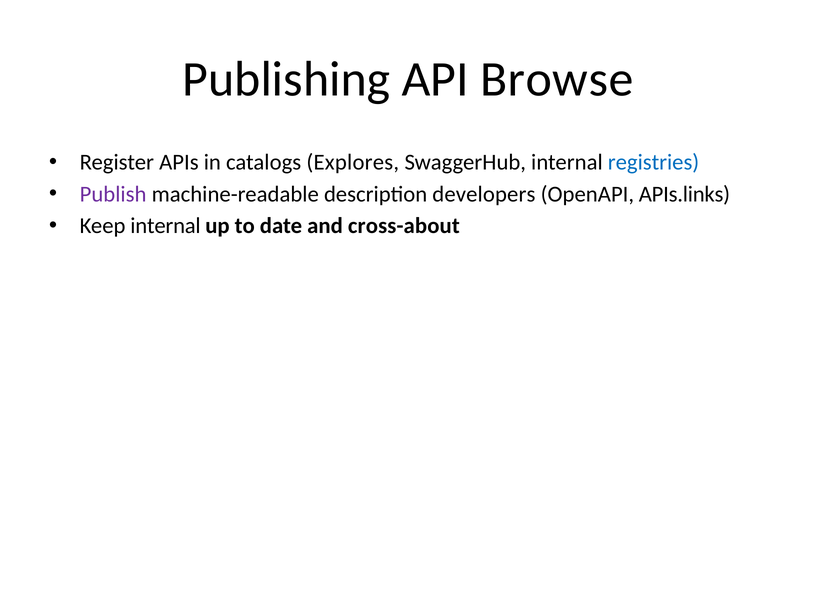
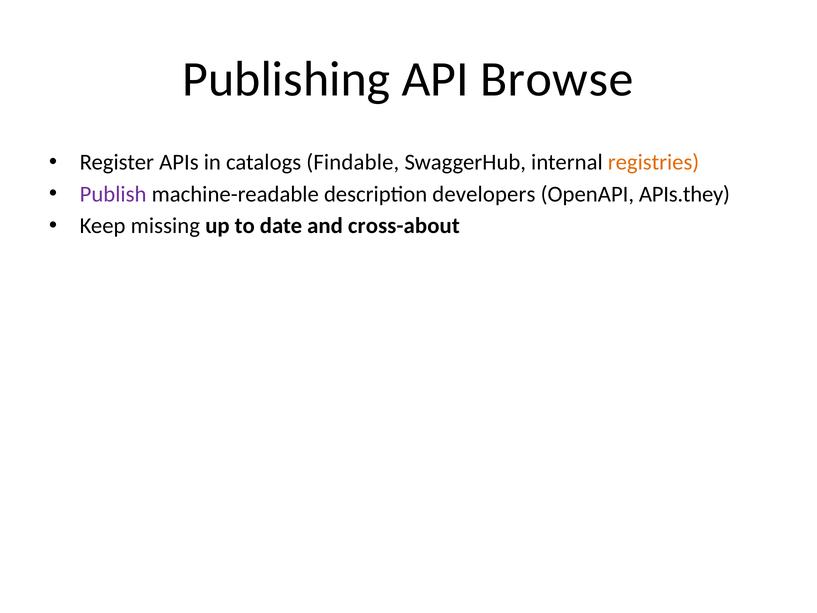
Explores: Explores -> Findable (353, 162)
registries colour: blue -> orange (654, 162)
APIs.links: APIs.links -> APIs.they (684, 194)
Keep internal: internal -> missing (165, 226)
